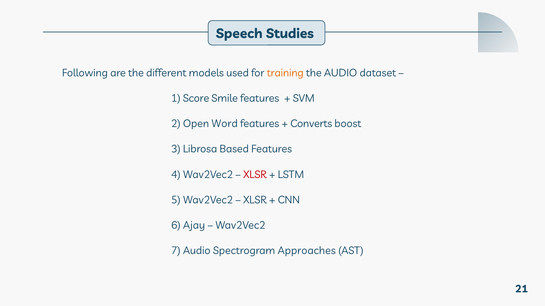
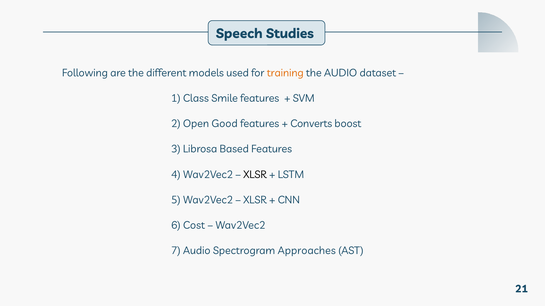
Score: Score -> Class (196, 99)
Word: Word -> Good (225, 124)
XLSR colour: red -> black (255, 175)
Ajay: Ajay -> Cost (194, 226)
